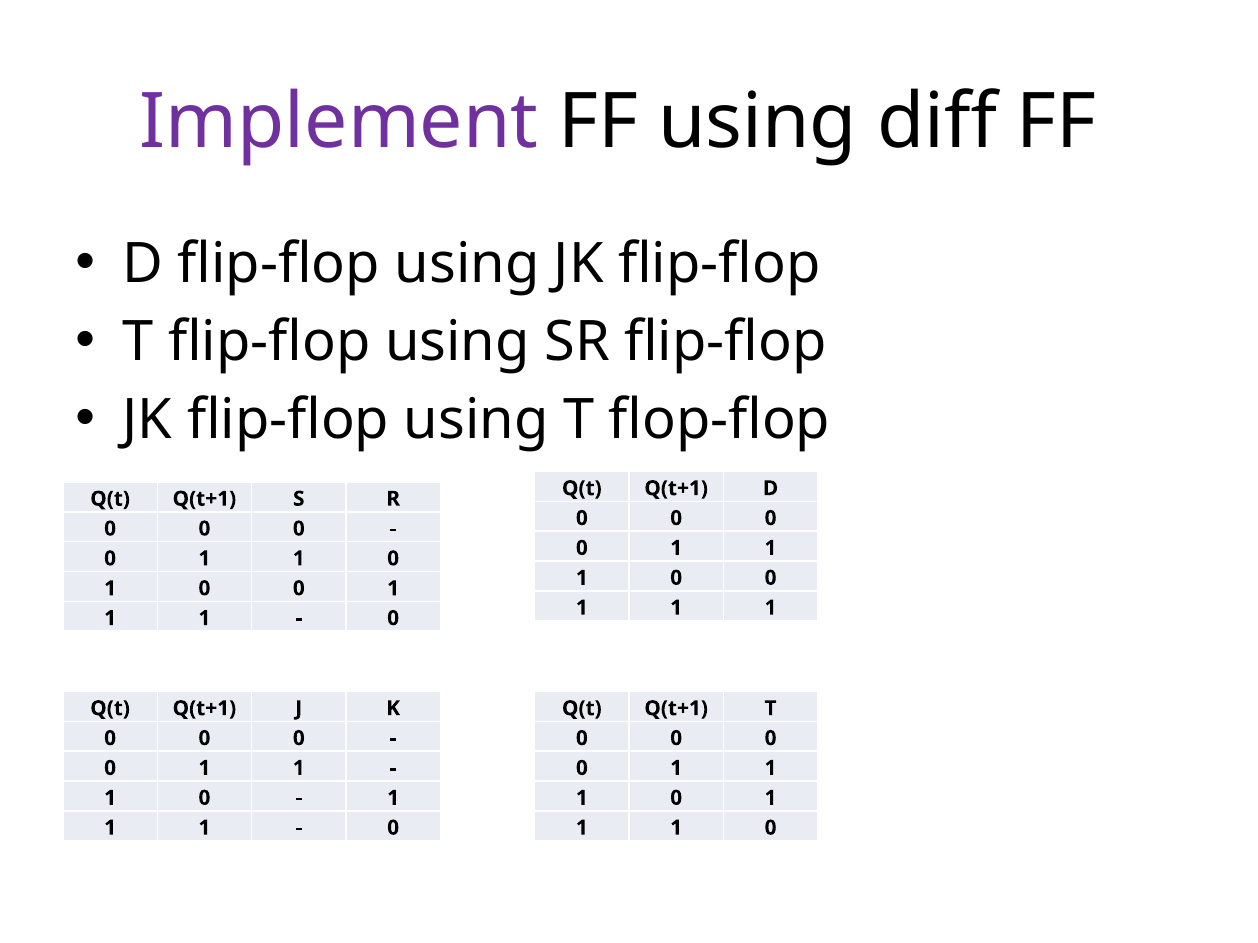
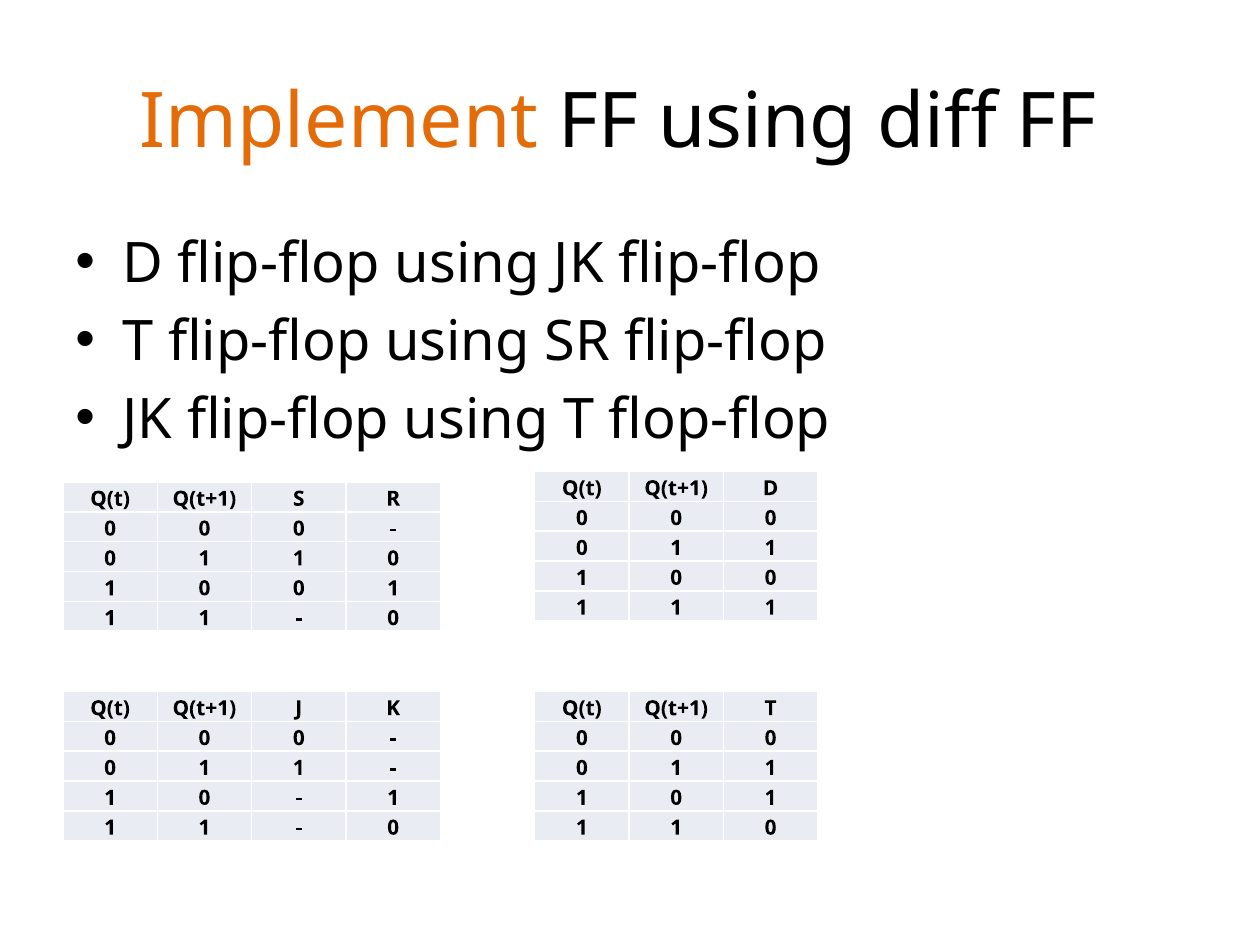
Implement colour: purple -> orange (339, 122)
